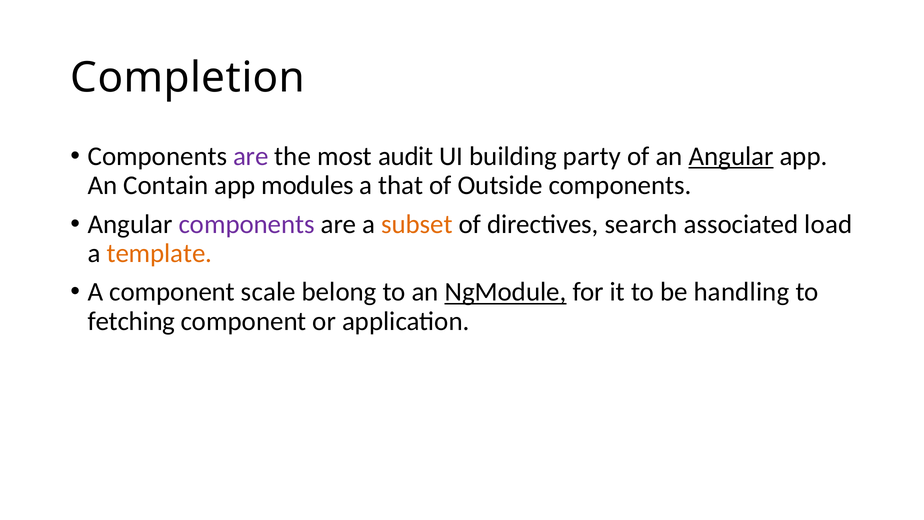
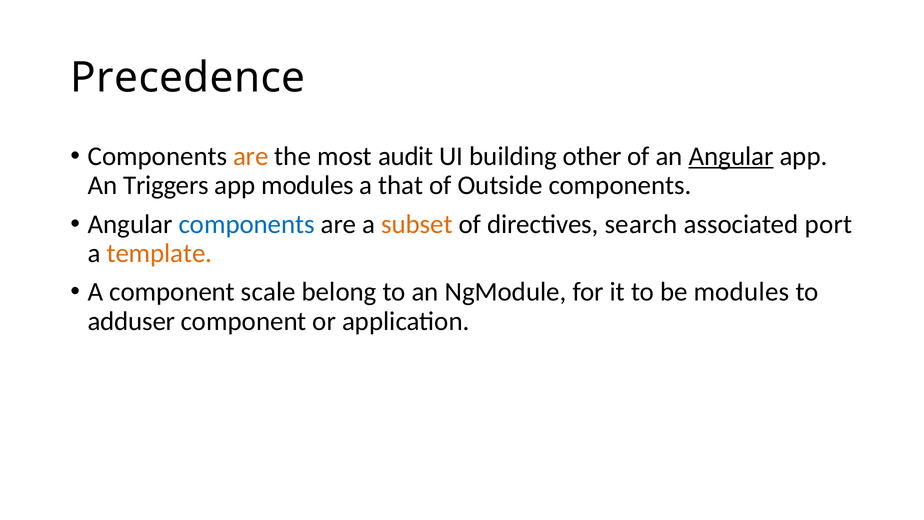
Completion: Completion -> Precedence (188, 78)
are colour: purple -> orange (251, 156)
party: party -> other (592, 156)
Contain: Contain -> Triggers (166, 185)
components colour: purple -> blue (247, 224)
load: load -> port (828, 224)
NgModule underline: present -> none (506, 292)
be handling: handling -> modules (741, 292)
fetching: fetching -> adduser (131, 321)
